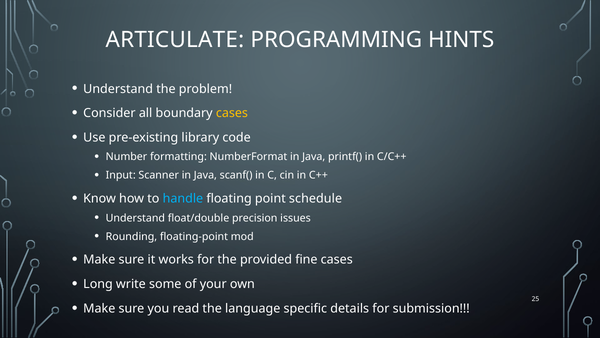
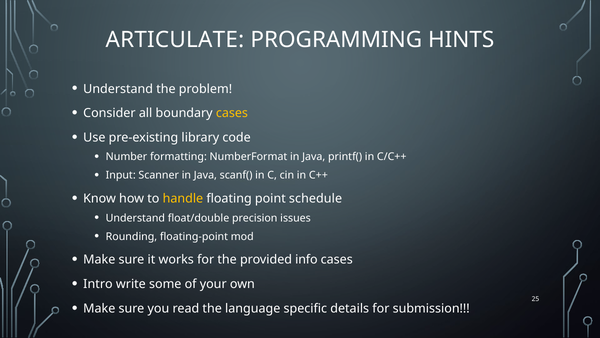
handle colour: light blue -> yellow (183, 198)
fine: fine -> info (306, 259)
Long: Long -> Intro (98, 284)
